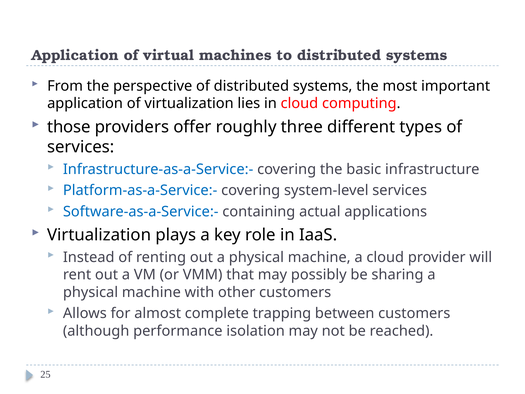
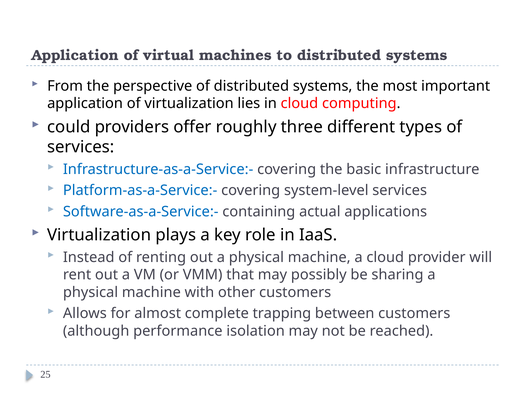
those: those -> could (69, 127)
